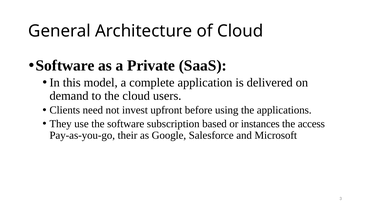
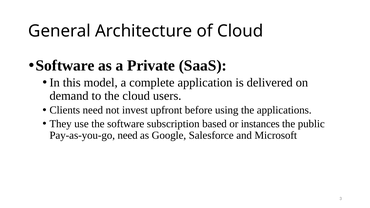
access: access -> public (311, 124)
Pay-as-you-go their: their -> need (128, 135)
